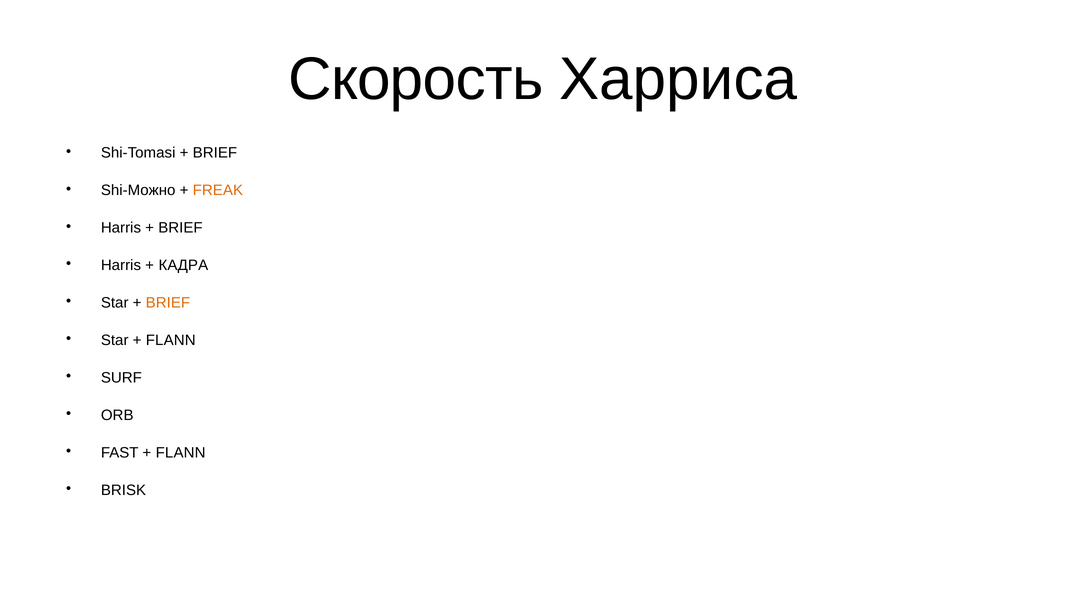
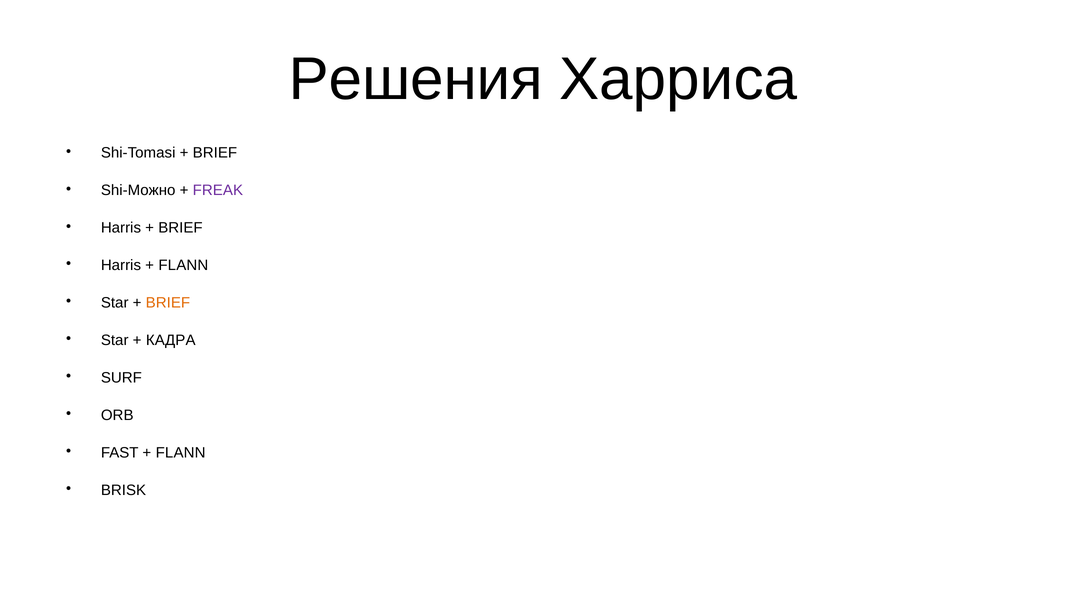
Скорость: Скорость -> Решения (416, 80)
FREAK colour: orange -> purple (218, 191)
КАДРА: КАДРА -> FLANN (183, 266)
FLANN: FLANN -> КАДРА (171, 341)
